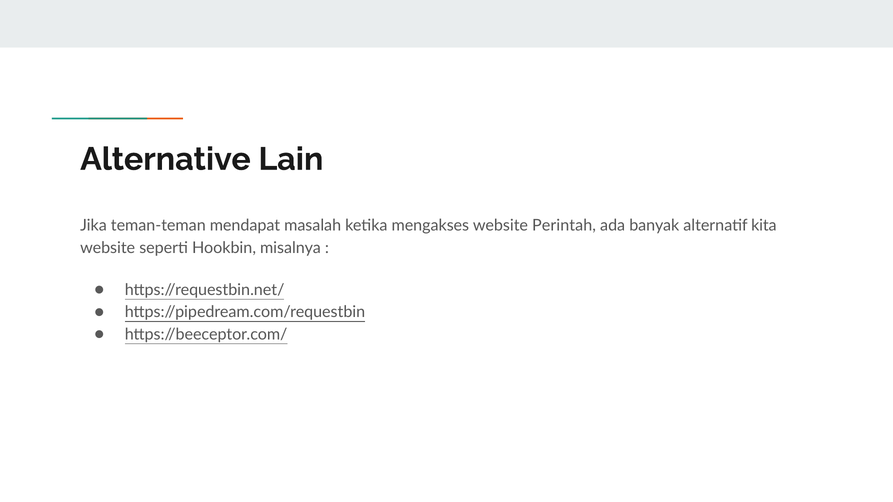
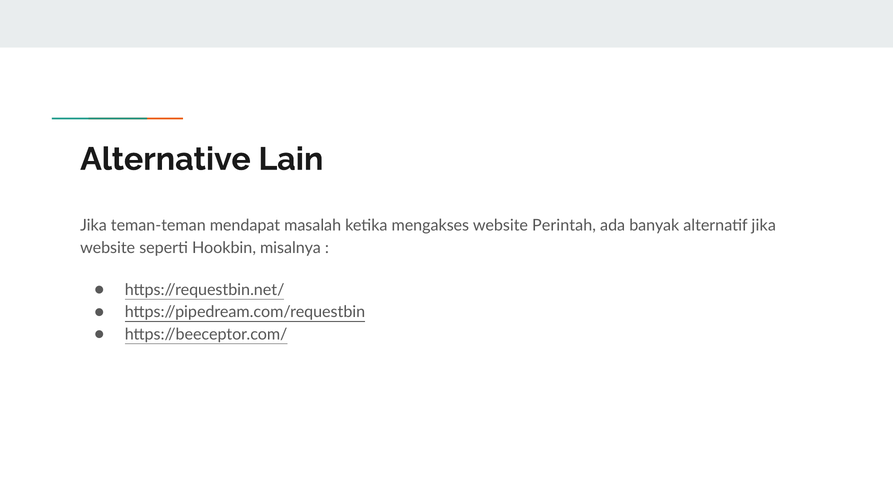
alternatif kita: kita -> jika (764, 226)
